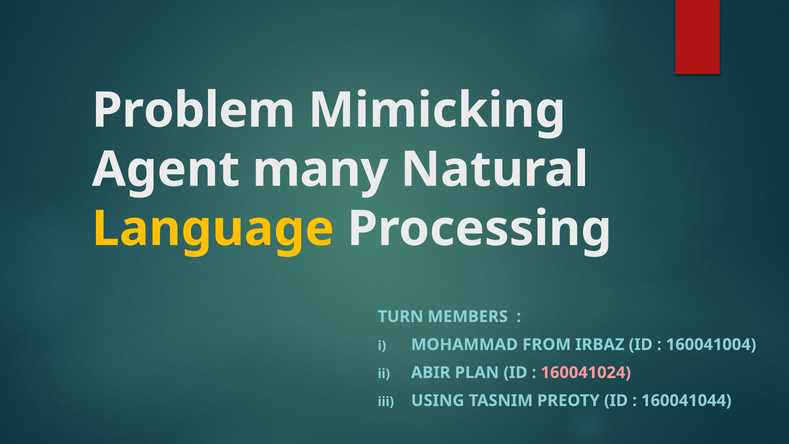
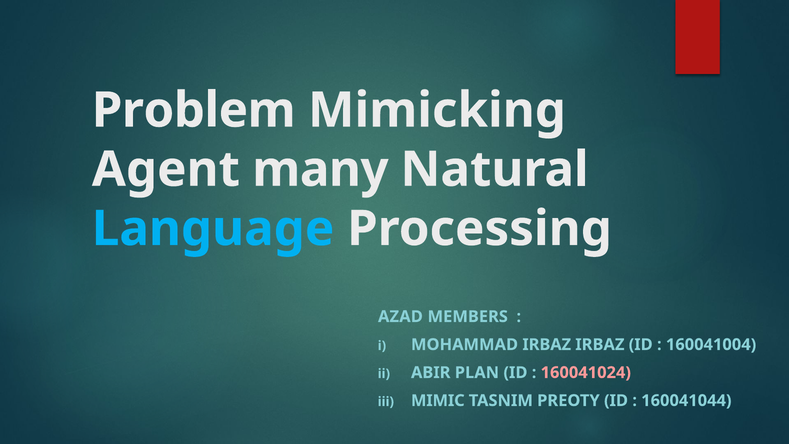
Language colour: yellow -> light blue (213, 229)
TURN: TURN -> AZAD (400, 316)
MOHAMMAD FROM: FROM -> IRBAZ (547, 344)
USING: USING -> MIMIC (438, 400)
